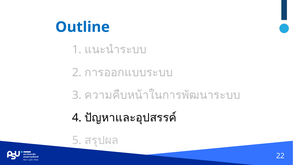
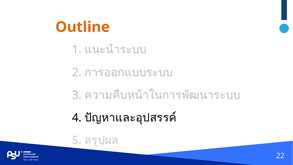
Outline colour: blue -> orange (83, 27)
